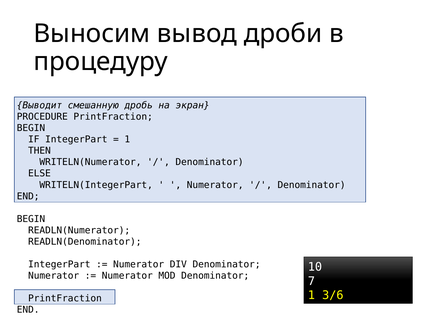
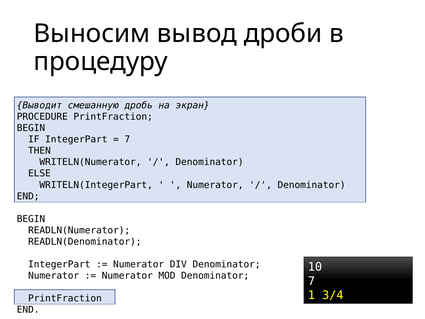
1: 1 -> 7 (127, 139)
3/6: 3/6 -> 3/4 (333, 295)
